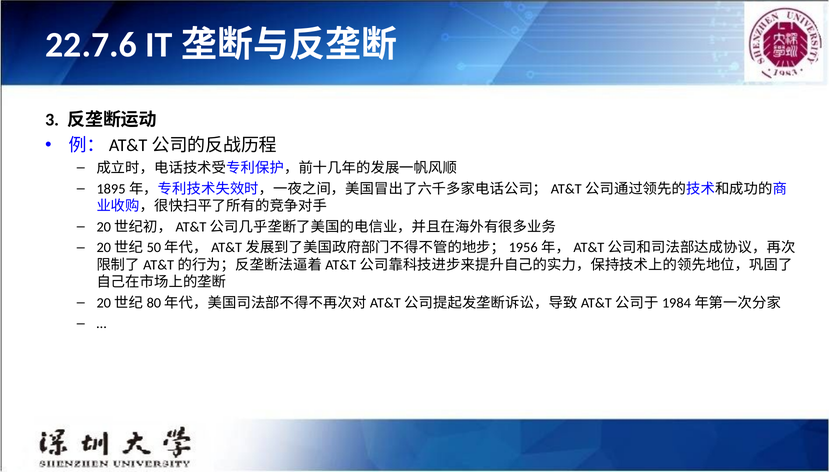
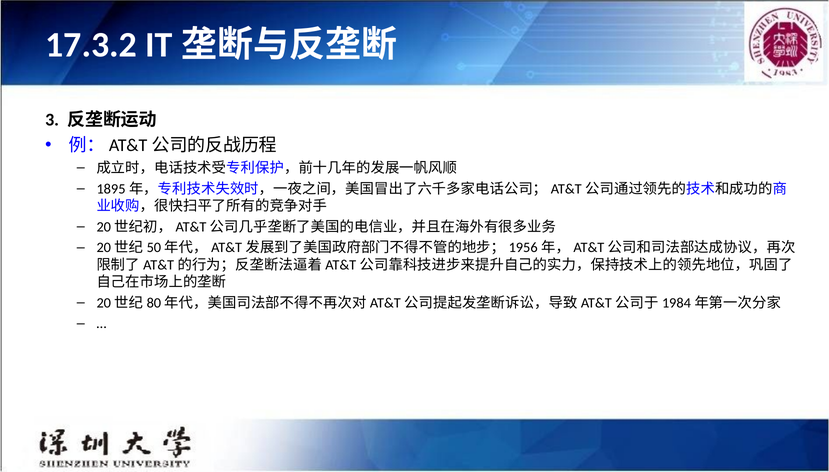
22.7.6: 22.7.6 -> 17.3.2 (91, 45)
